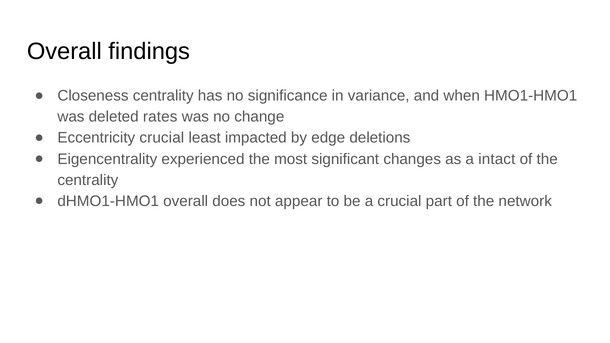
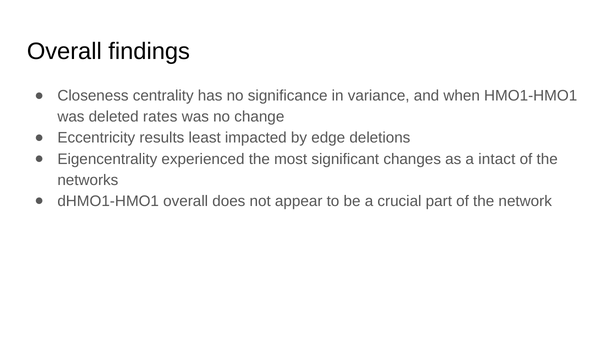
Eccentricity crucial: crucial -> results (162, 138)
centrality: centrality -> networks (88, 180)
